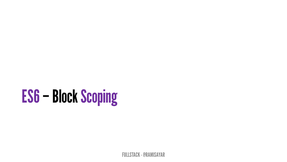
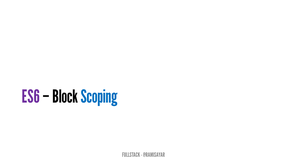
Scoping colour: purple -> blue (99, 97)
